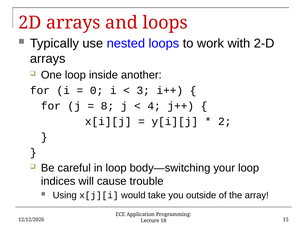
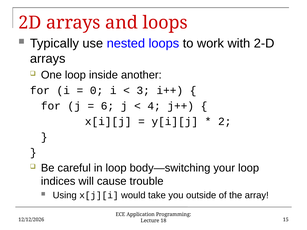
8: 8 -> 6 (107, 106)
